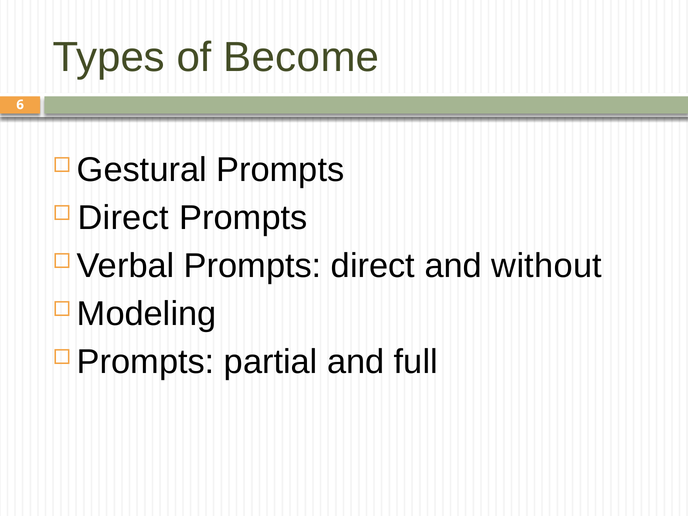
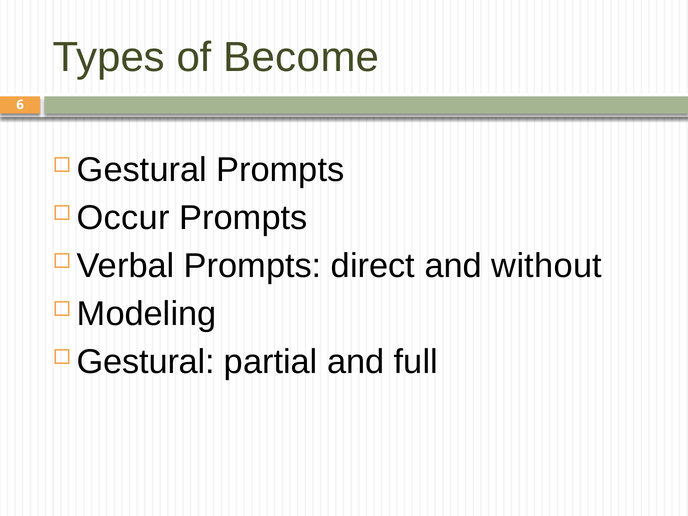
Direct: Direct -> Occur (123, 218)
Prompts: Prompts -> Gestural (146, 362)
